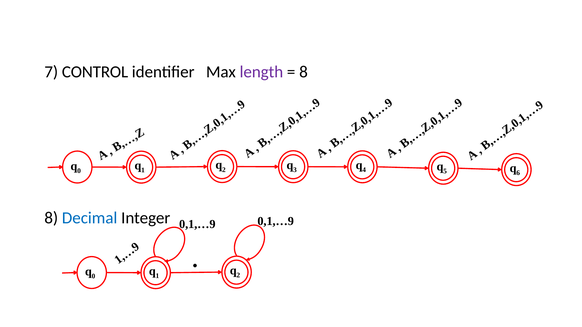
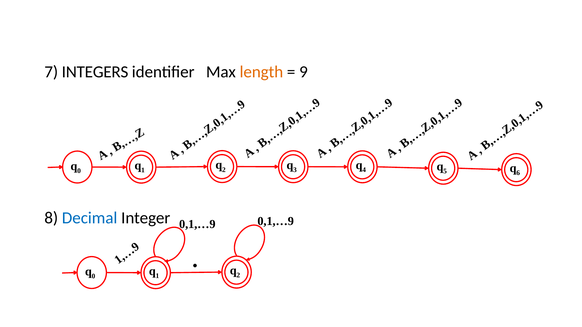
CONTROL: CONTROL -> INTEGERS (95, 72)
length colour: purple -> orange (261, 72)
8: 8 -> 9 (303, 72)
